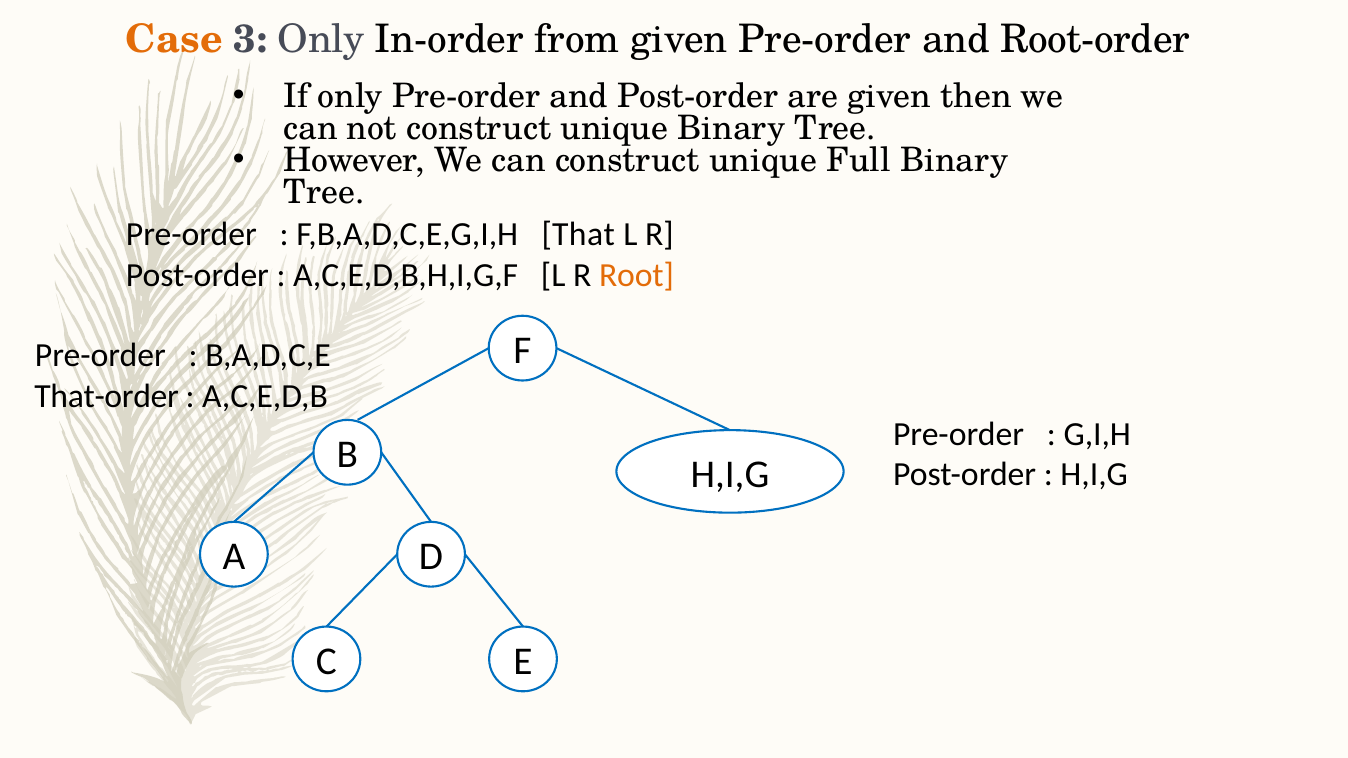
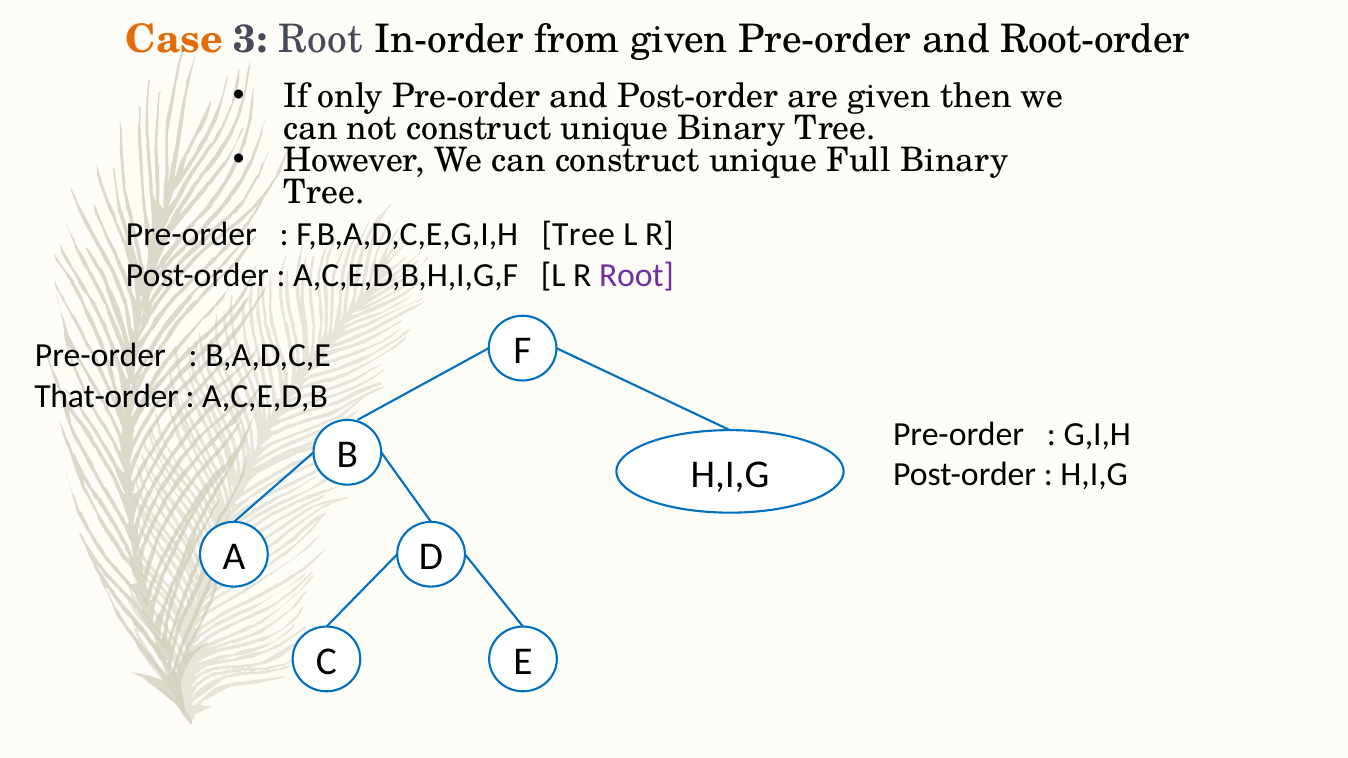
3 Only: Only -> Root (321, 40)
F,B,A,D,C,E,G,I,H That: That -> Tree (578, 235)
Root colour: orange -> purple (636, 275)
